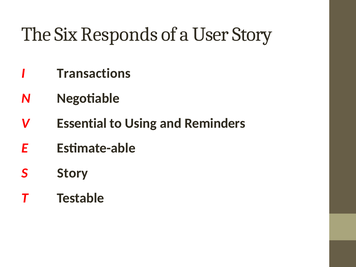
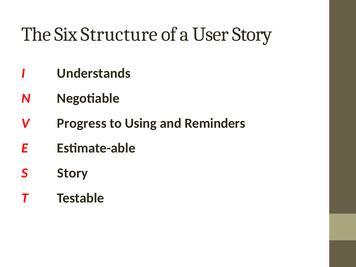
Responds: Responds -> Structure (119, 34)
Transactions: Transactions -> Understands (94, 73)
Essential: Essential -> Progress (82, 123)
